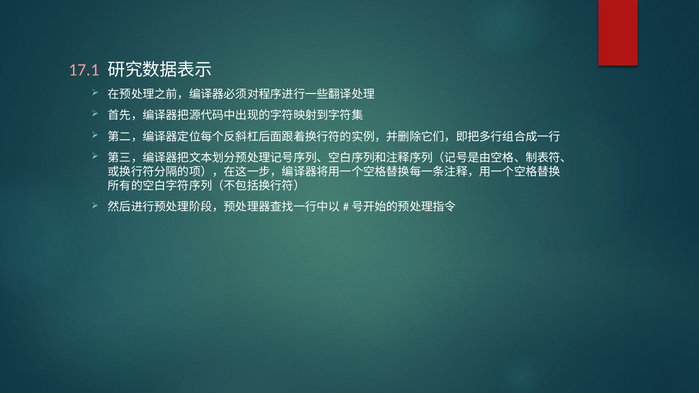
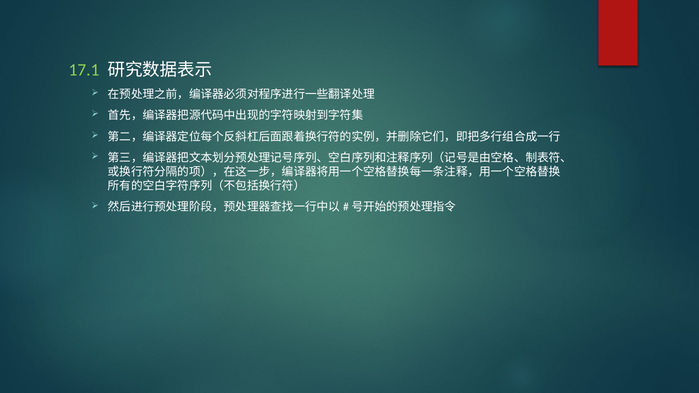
17.1 colour: pink -> light green (84, 70)
